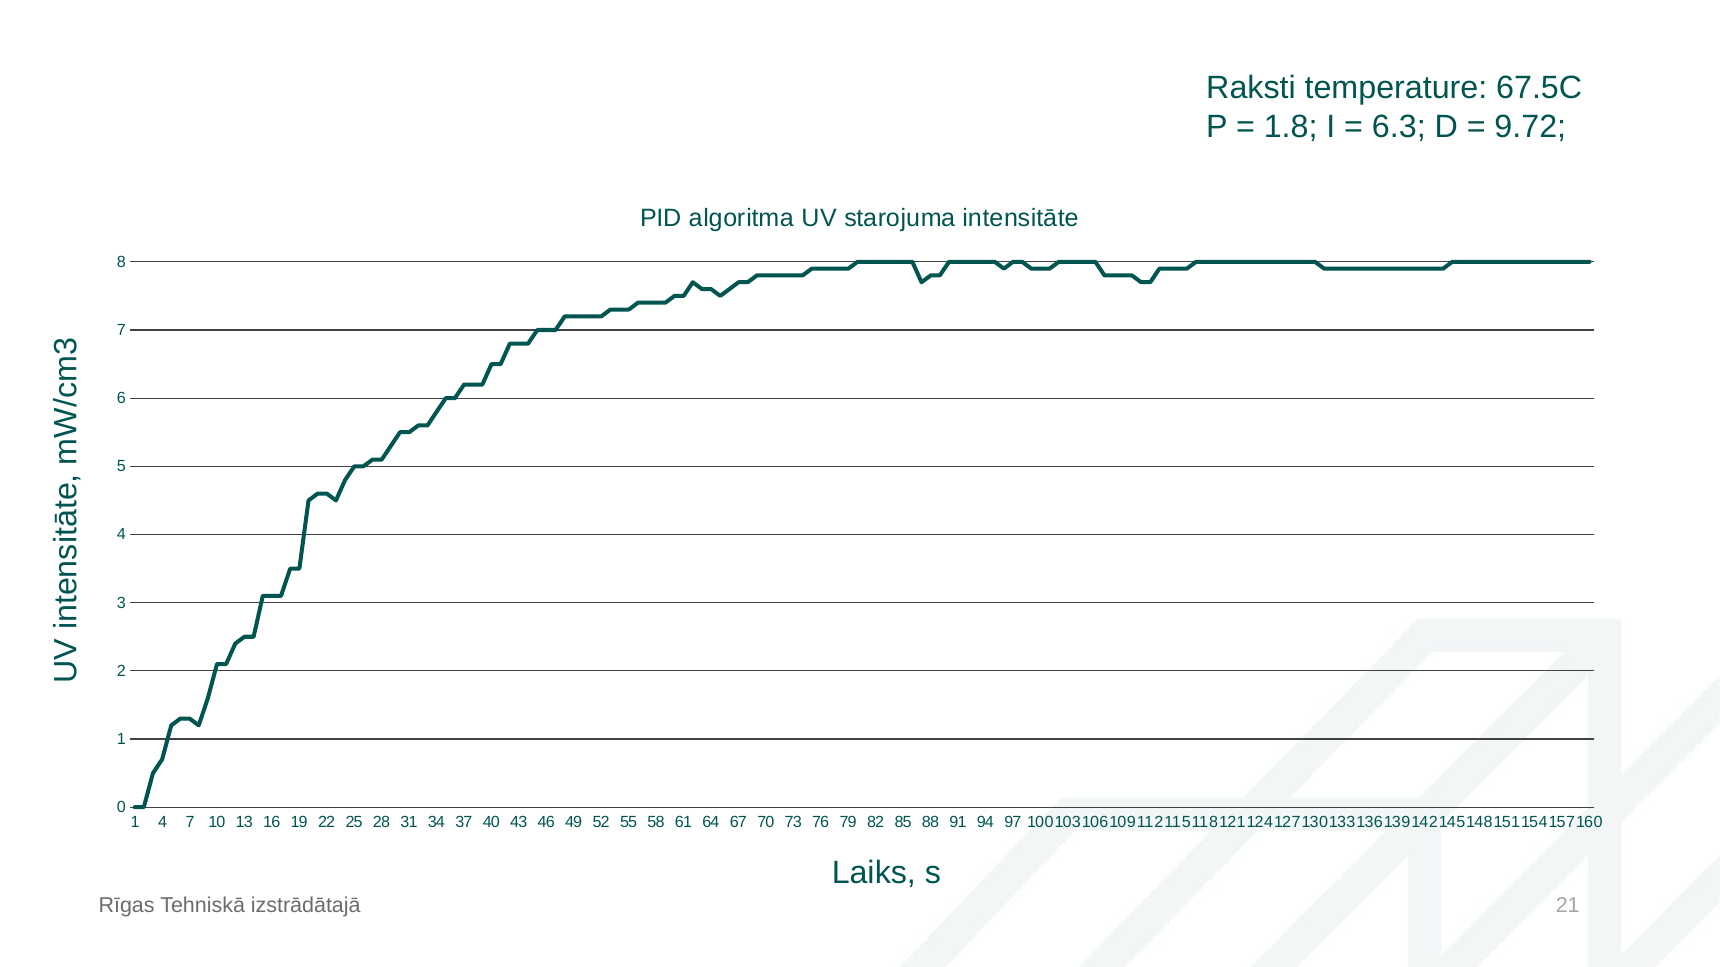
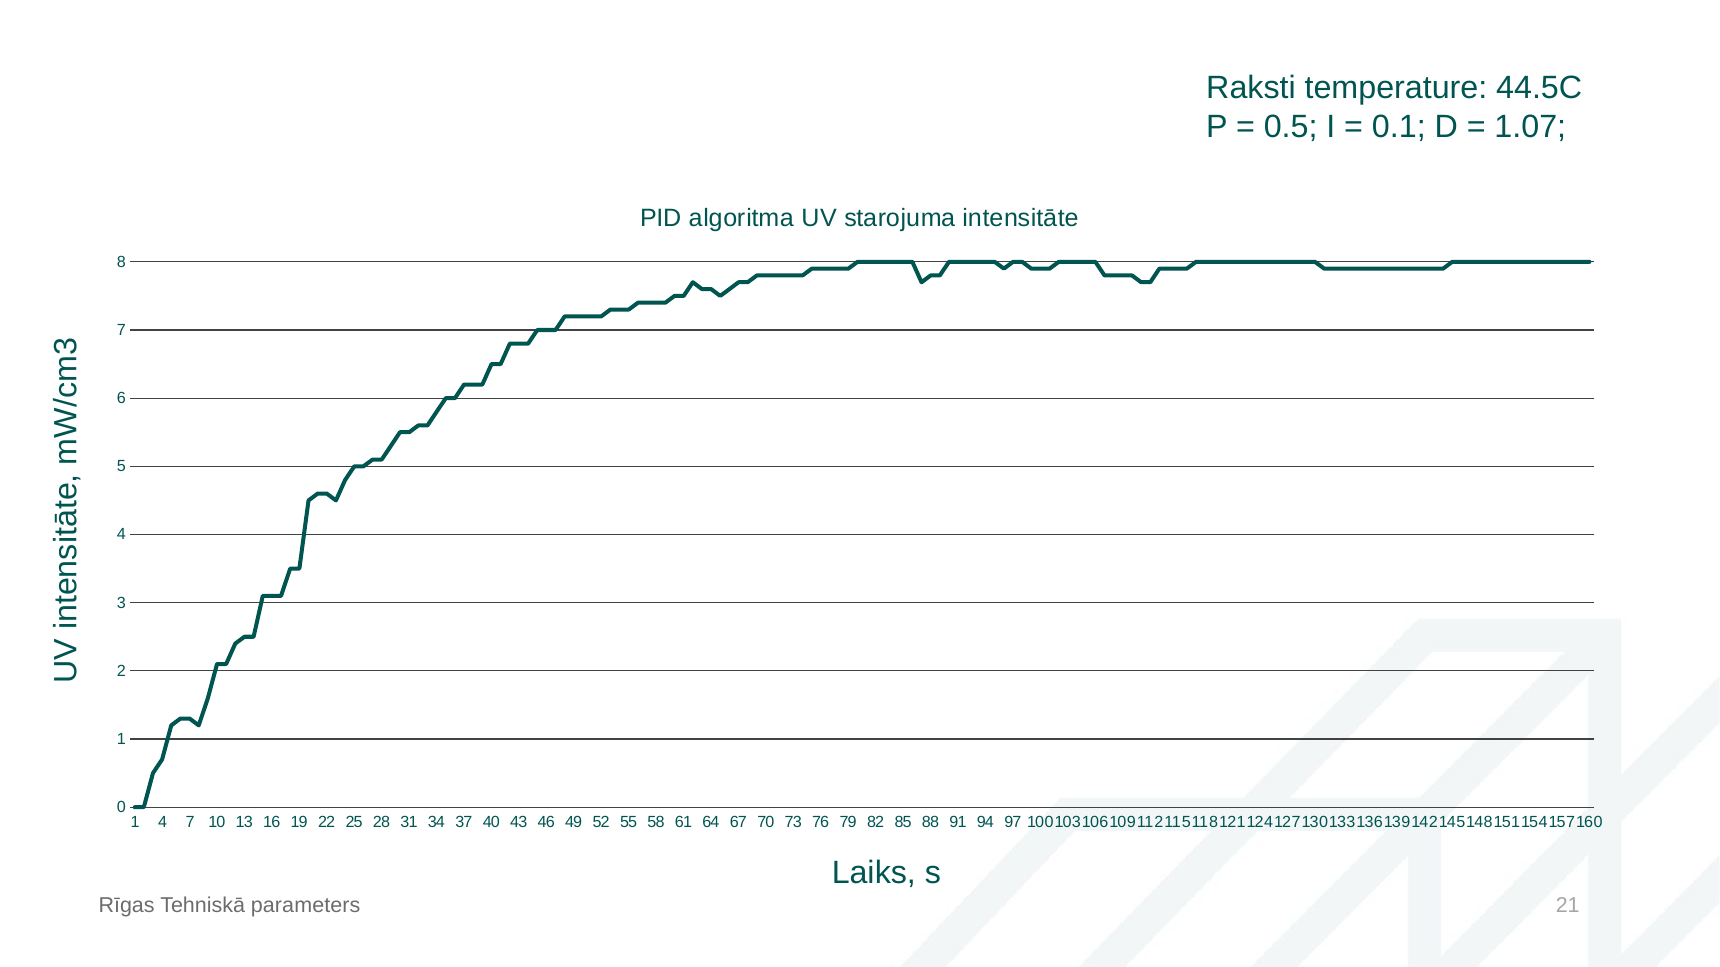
67.5C: 67.5C -> 44.5C (1539, 88)
1.8: 1.8 -> 0.5 (1291, 127)
6.3: 6.3 -> 0.1 (1399, 127)
9.72: 9.72 -> 1.07 (1530, 127)
izstrādātajā: izstrādātajā -> parameters (306, 906)
